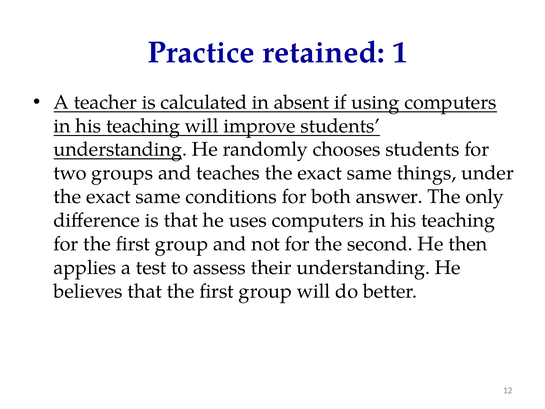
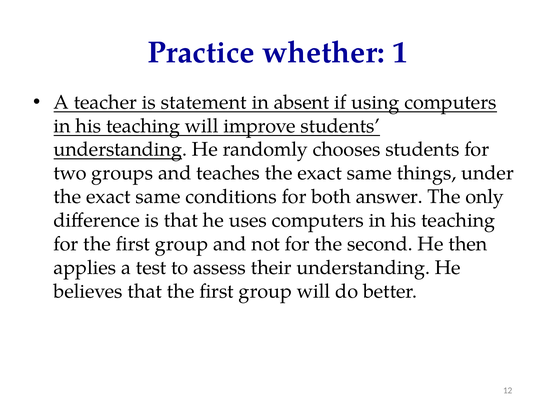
retained: retained -> whether (324, 52)
calculated: calculated -> statement (204, 102)
